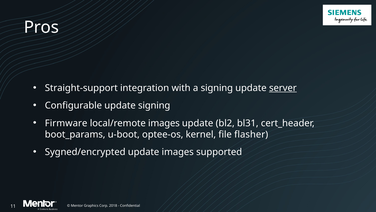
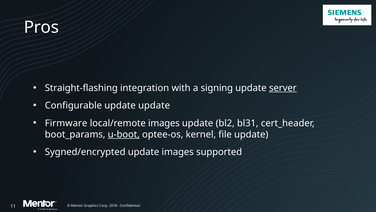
Straight-support: Straight-support -> Straight-flashing (81, 88)
update signing: signing -> update (154, 105)
u-boot underline: none -> present (124, 134)
file flasher: flasher -> update (251, 134)
